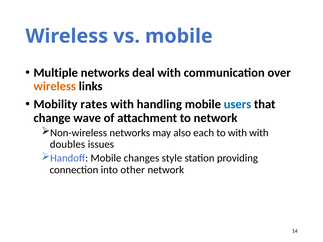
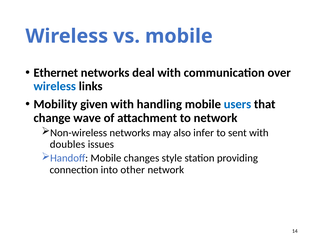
Multiple: Multiple -> Ethernet (56, 73)
wireless colour: orange -> blue (55, 86)
rates: rates -> given (94, 104)
each: each -> infer (204, 133)
to with: with -> sent (237, 133)
